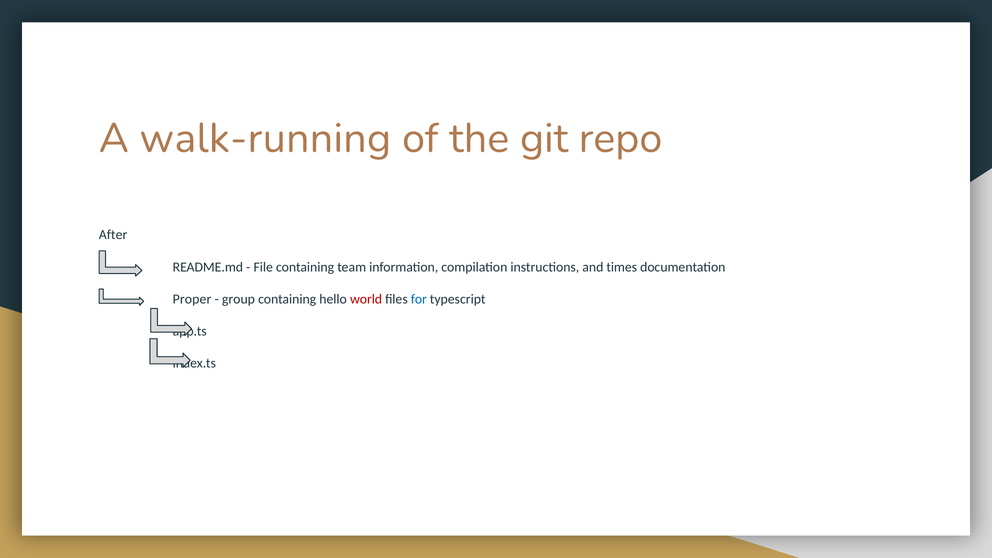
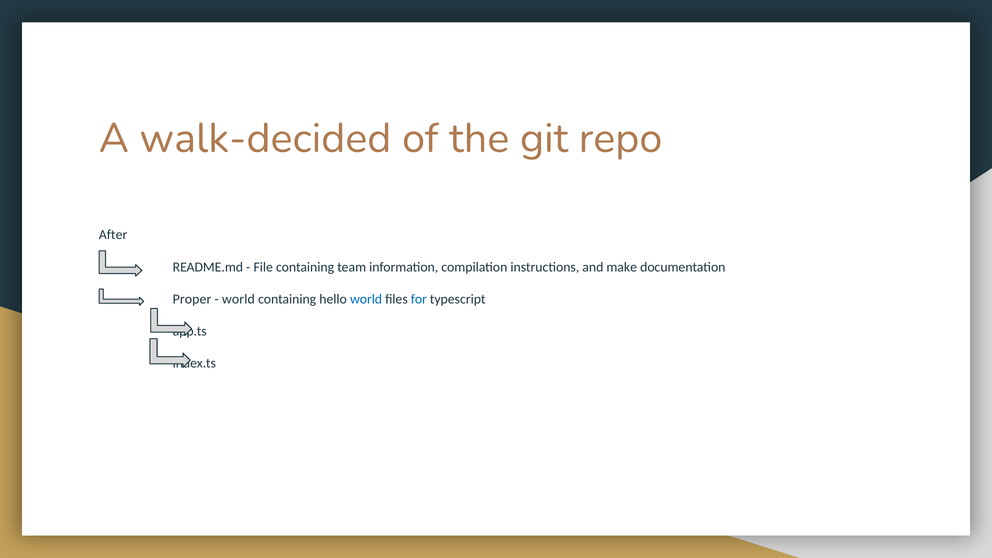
walk-running: walk-running -> walk-decided (265, 138)
times: times -> make (622, 267)
group: group -> world (238, 299)
world colour: red -> blue (366, 299)
